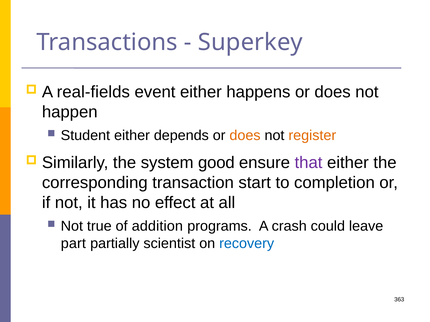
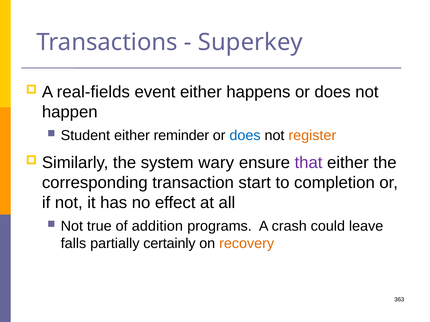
depends: depends -> reminder (181, 136)
does colour: orange -> blue (245, 136)
good: good -> wary (216, 163)
part: part -> falls (73, 244)
scientist: scientist -> certainly (169, 244)
recovery colour: blue -> orange (247, 244)
